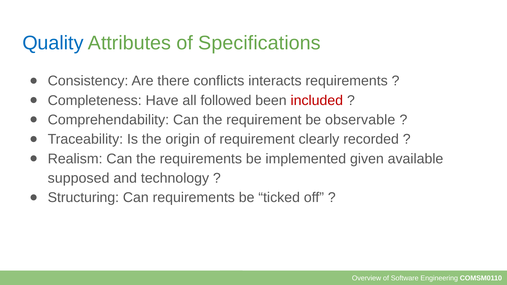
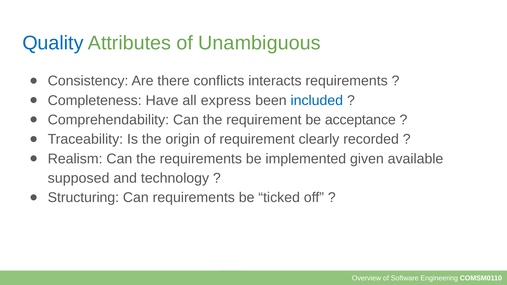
Specifications: Specifications -> Unambiguous (260, 43)
followed: followed -> express (226, 100)
included colour: red -> blue (317, 100)
observable: observable -> acceptance (360, 120)
